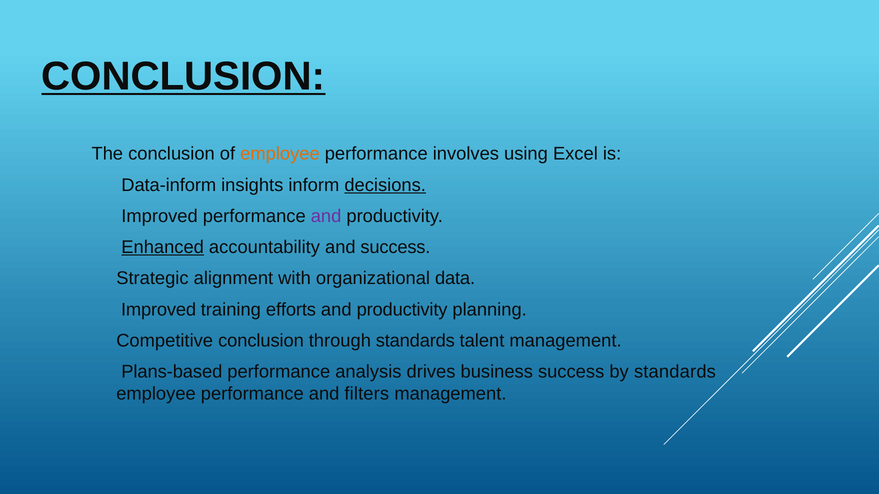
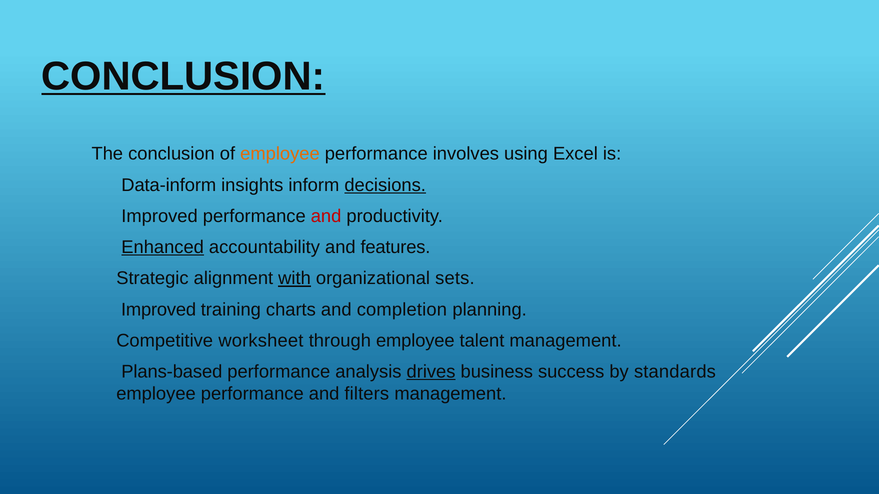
and colour: purple -> red (326, 216)
and success: success -> features (395, 247)
with underline: none -> present (295, 279)
data: data -> sets (455, 279)
efforts: efforts -> charts (291, 310)
productivity: productivity -> completion (402, 310)
conclusion: conclusion -> worksheet (261, 341)
through standards: standards -> employee (415, 341)
drives underline: none -> present (431, 372)
